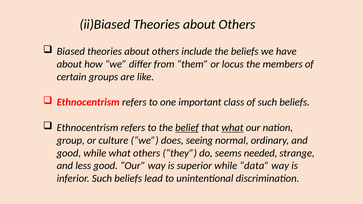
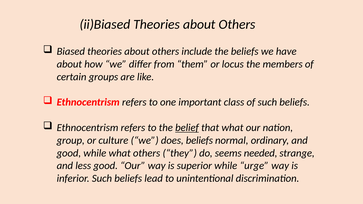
what underline: present -> none (232, 128)
does seeing: seeing -> beliefs (199, 140)
data: data -> urge (254, 166)
